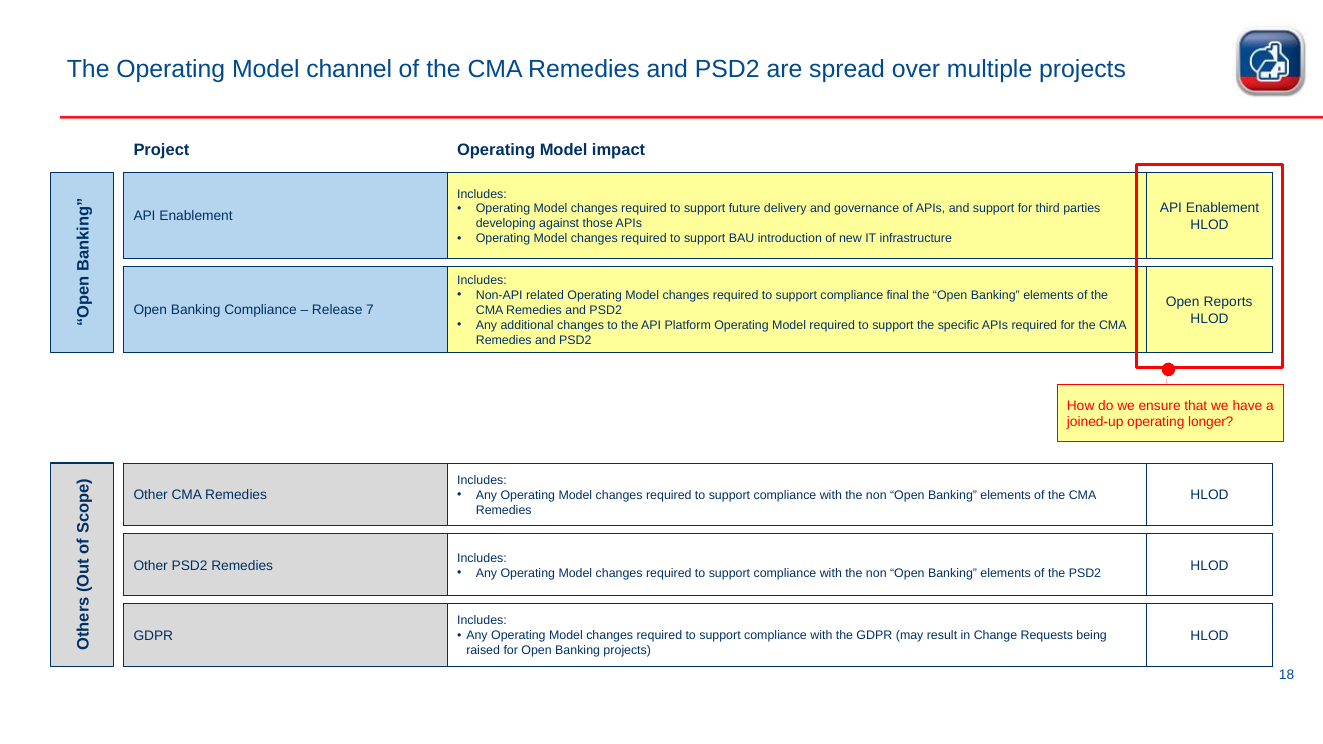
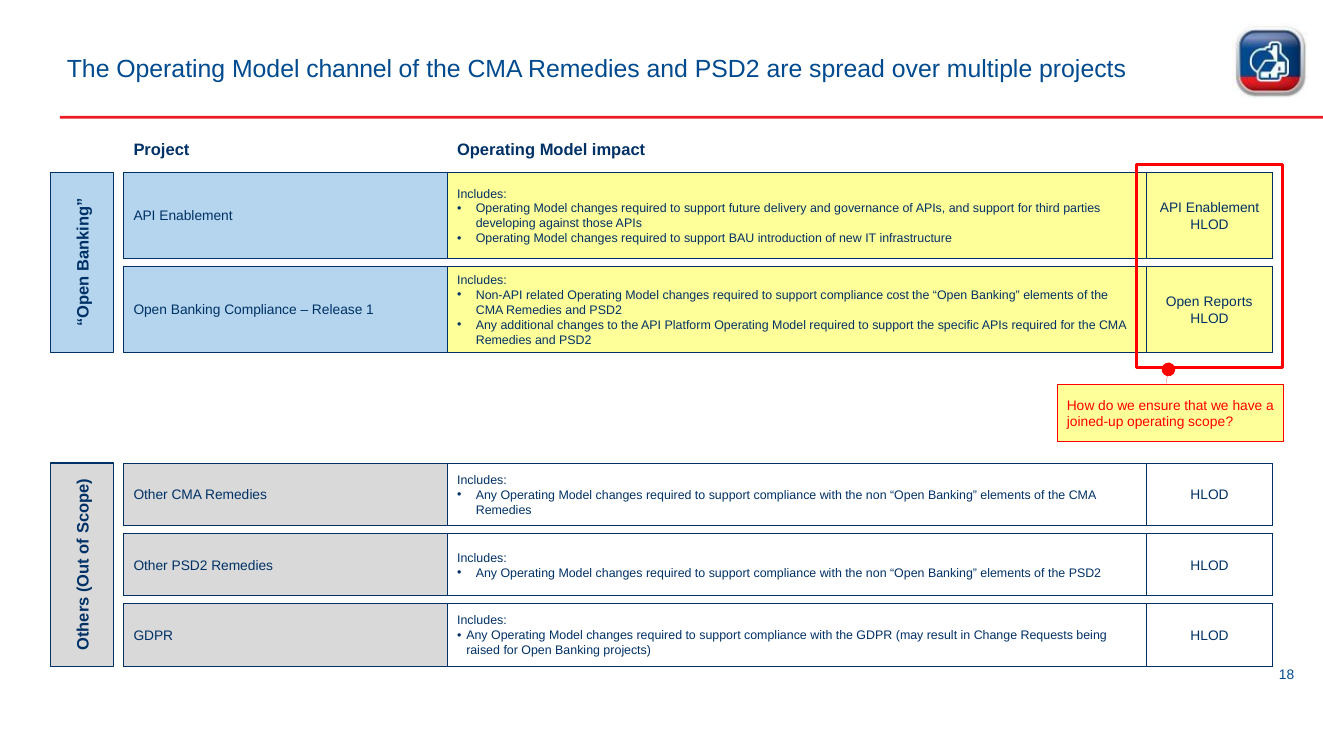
final: final -> cost (898, 295)
7: 7 -> 1 (370, 310)
longer: longer -> scope (1211, 422)
